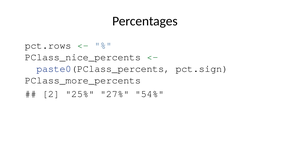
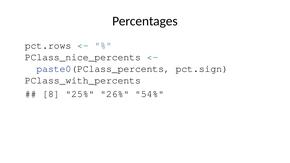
PClass_more_percents: PClass_more_percents -> PClass_with_percents (83, 80)
2: 2 -> 8 (51, 94)
27%: 27% -> 26% (115, 94)
